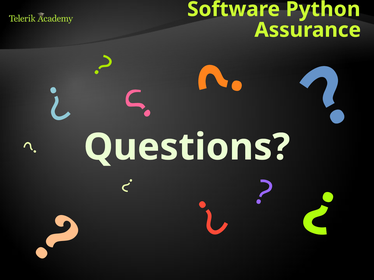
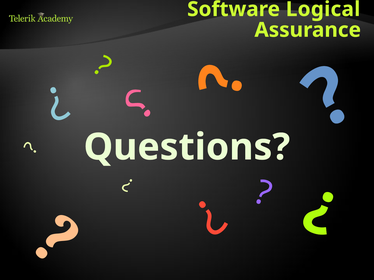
Python: Python -> Logical (323, 9)
